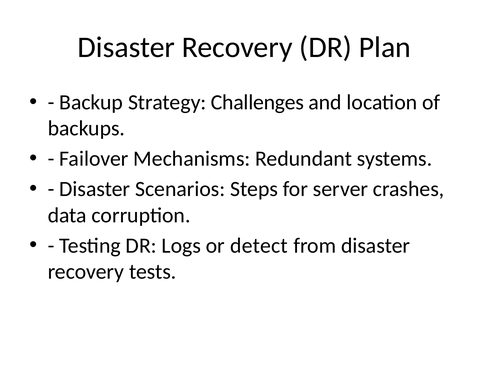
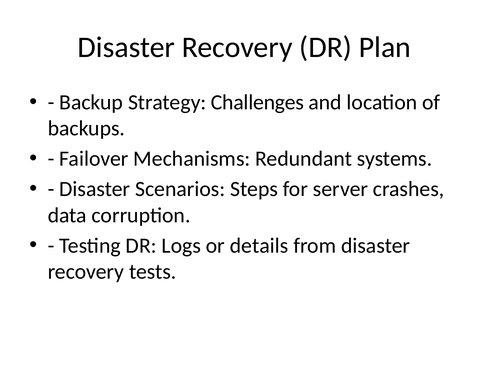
detect: detect -> details (259, 246)
